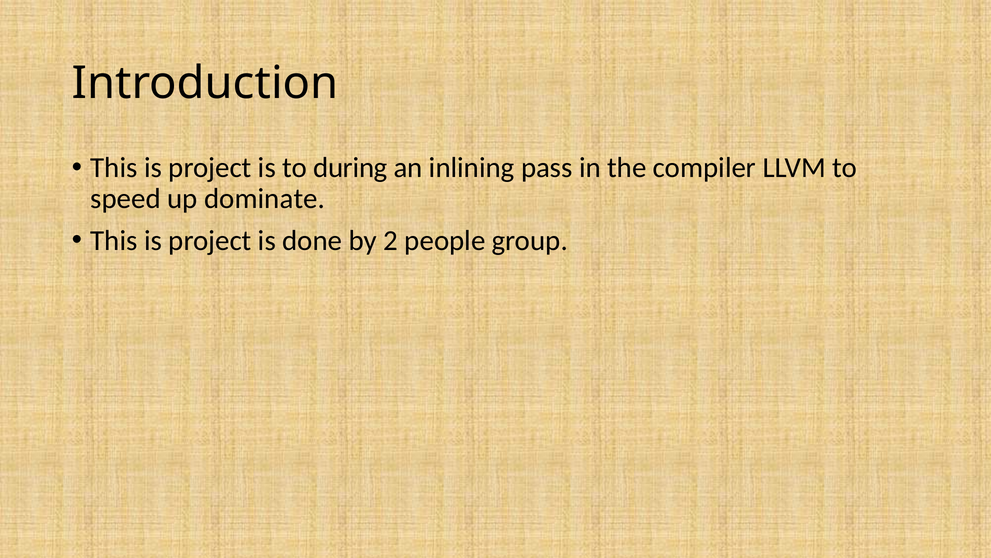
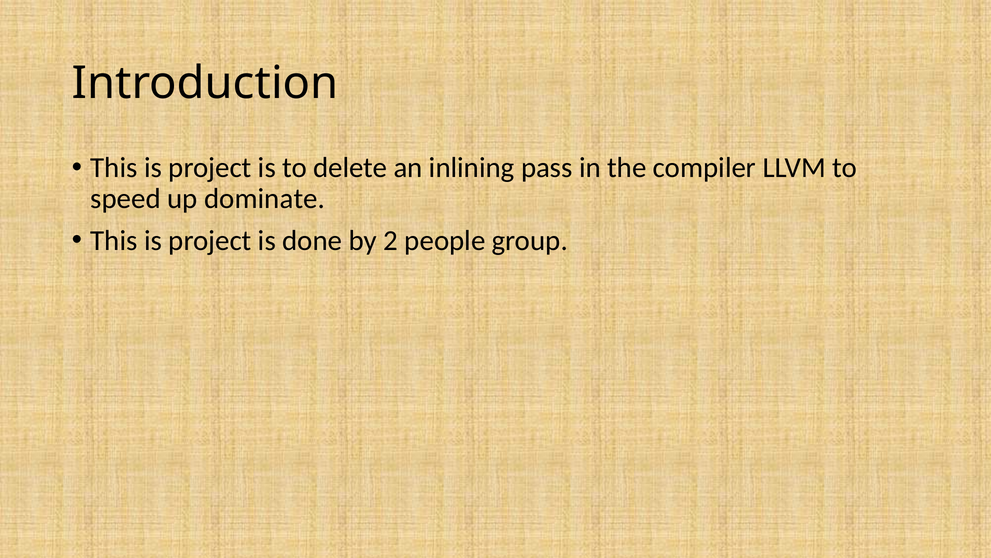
during: during -> delete (350, 167)
